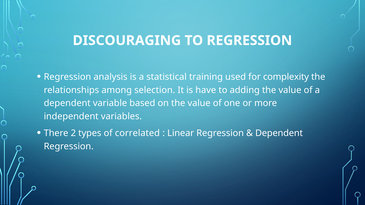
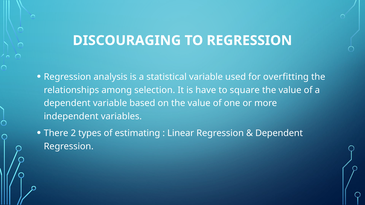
statistical training: training -> variable (206, 77)
complexity: complexity -> overfitting (286, 77)
adding: adding -> square (245, 90)
correlated: correlated -> estimating (137, 133)
